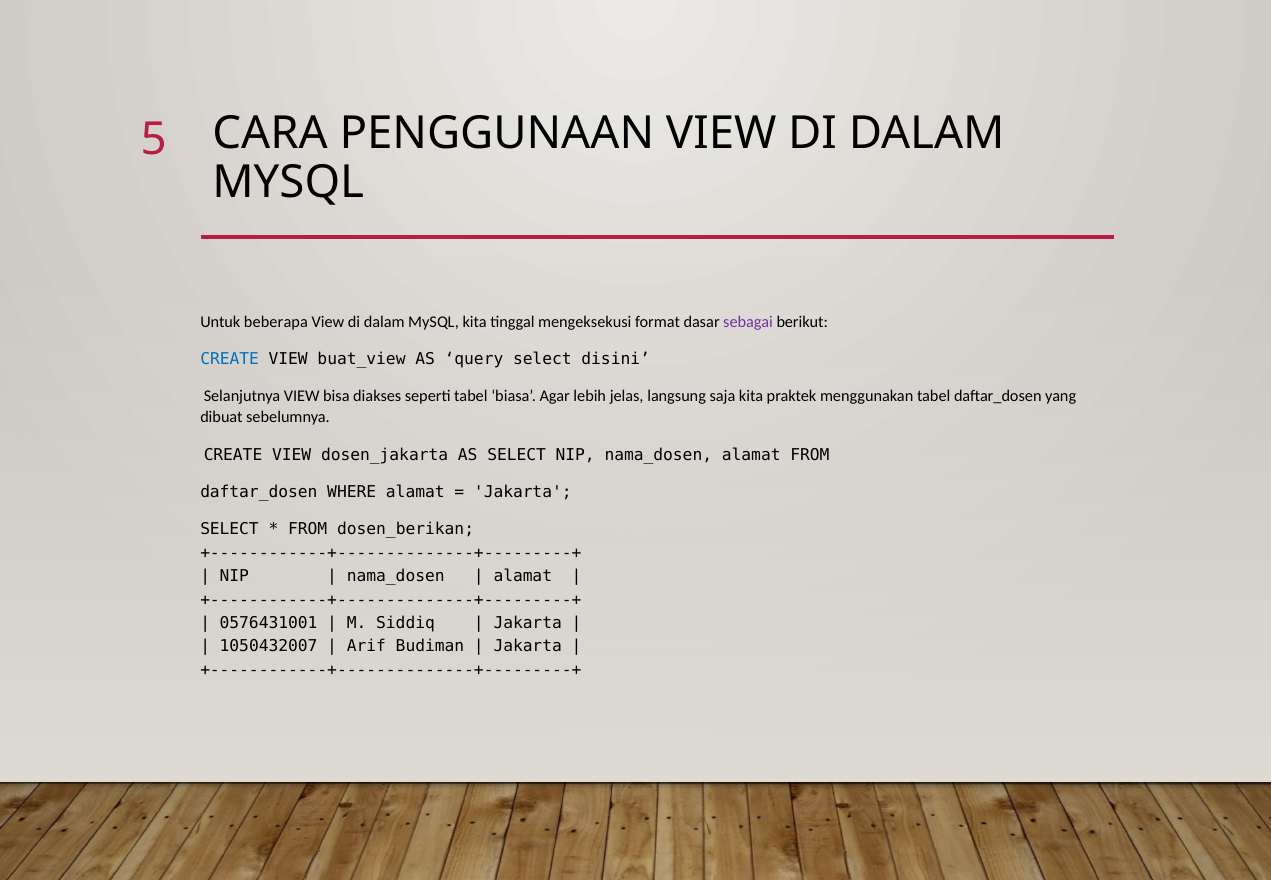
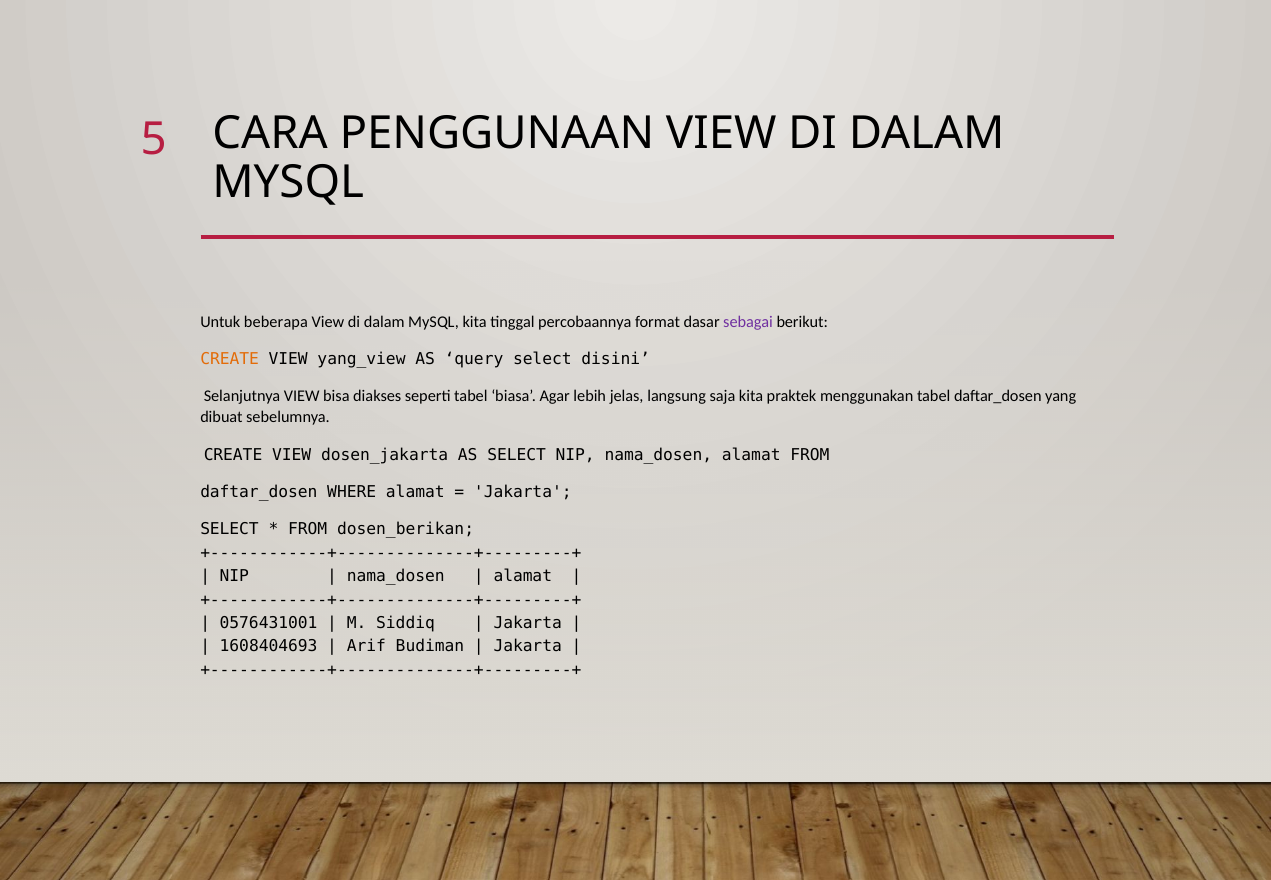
mengeksekusi: mengeksekusi -> percobaannya (585, 322)
CREATE colour: blue -> orange (230, 359)
buat_view: buat_view -> yang_view (362, 359)
1050432007: 1050432007 -> 1608404693 (269, 646)
